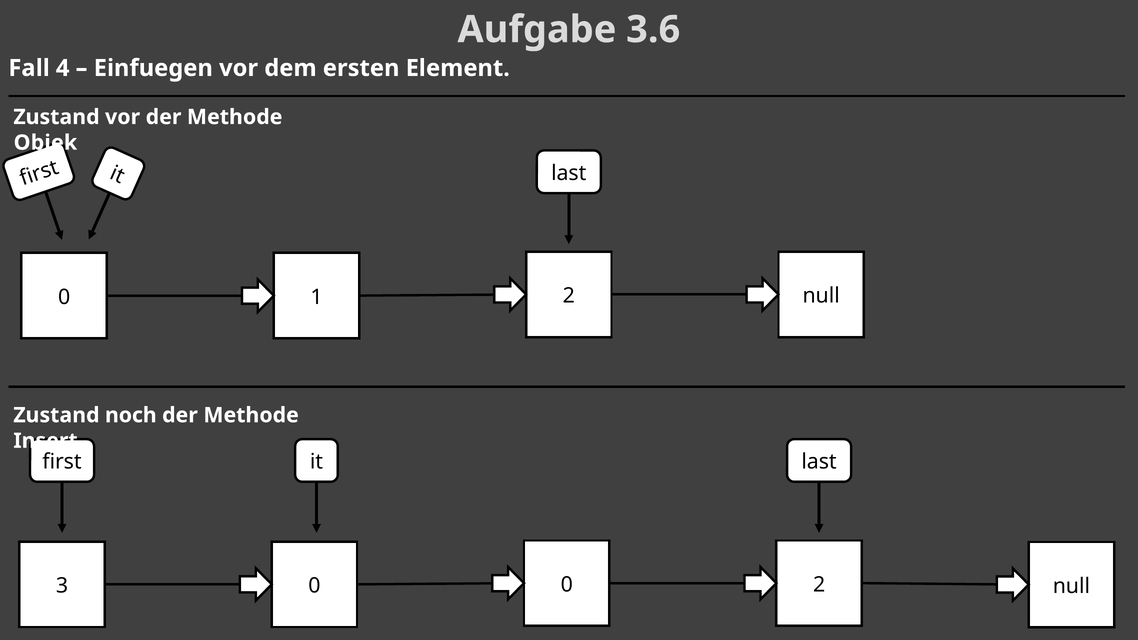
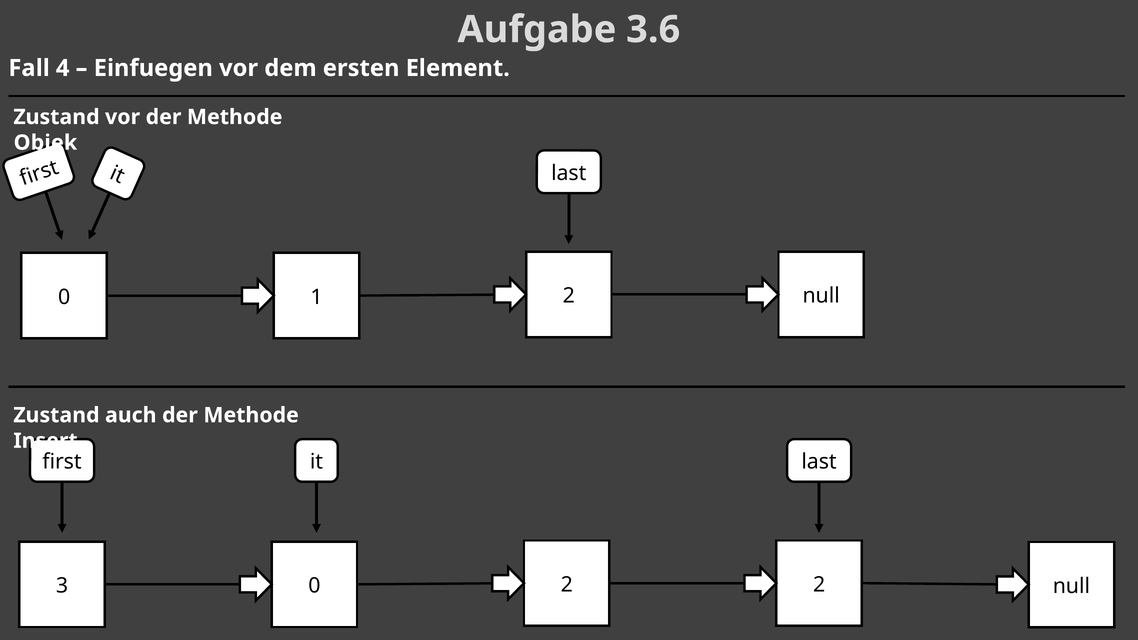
noch: noch -> auch (131, 415)
3 0: 0 -> 2 (567, 585)
